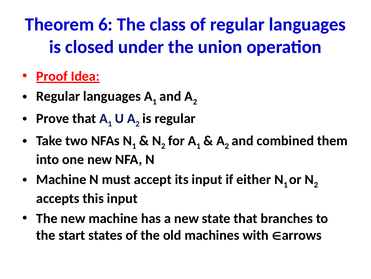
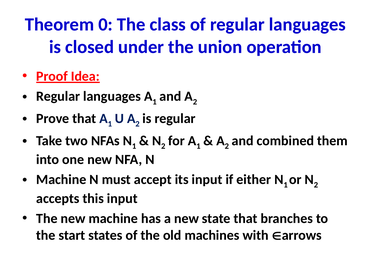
6: 6 -> 0 (106, 24)
